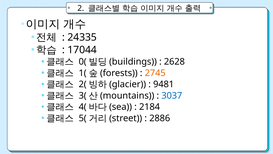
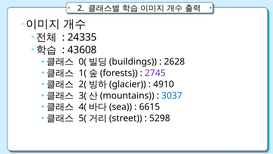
17044: 17044 -> 43608 (82, 50)
2745 colour: orange -> purple (155, 73)
9481: 9481 -> 4910 (164, 84)
2184: 2184 -> 6615 (150, 107)
2886: 2886 -> 5298 (160, 118)
